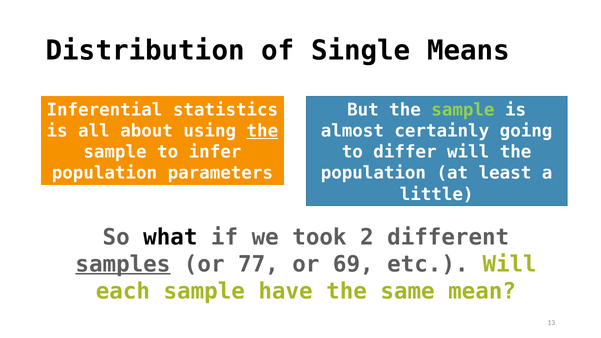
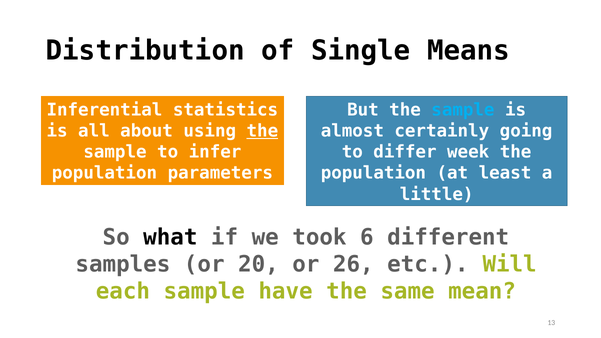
sample colour: light green -> light blue (463, 110)
differ will: will -> week (468, 152)
2: 2 -> 6 (367, 237)
samples underline: present -> none (123, 264)
77: 77 -> 20 (258, 264)
69: 69 -> 26 (353, 264)
